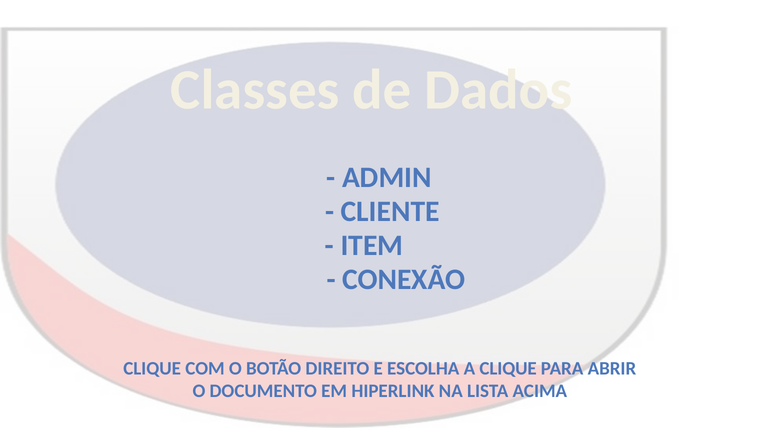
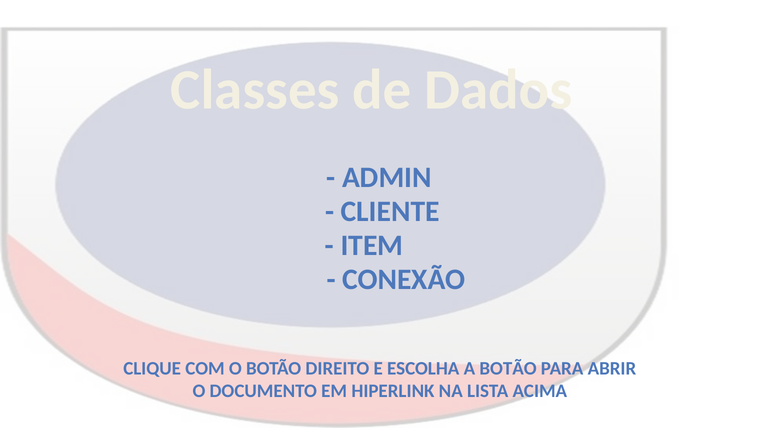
A CLIQUE: CLIQUE -> BOTÃO (508, 368)
